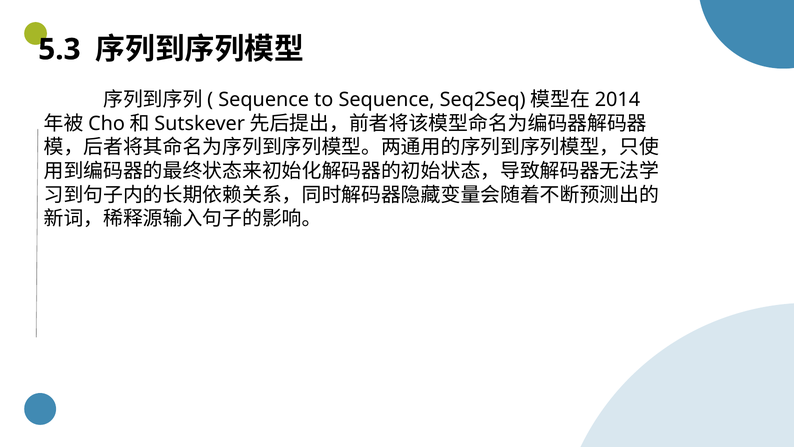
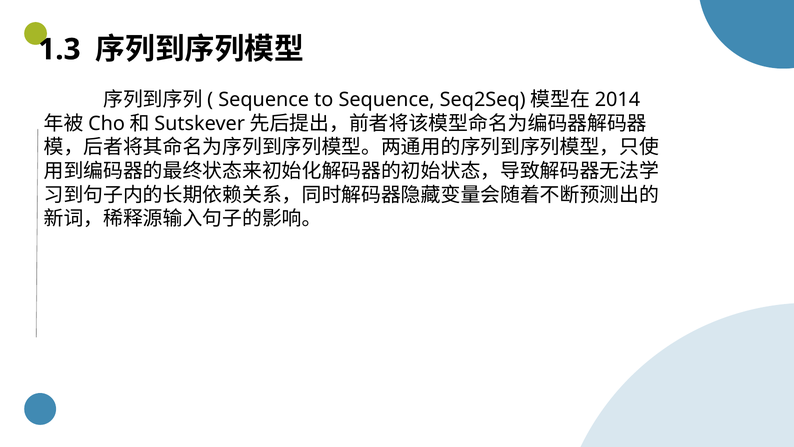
5.3: 5.3 -> 1.3 (59, 49)
